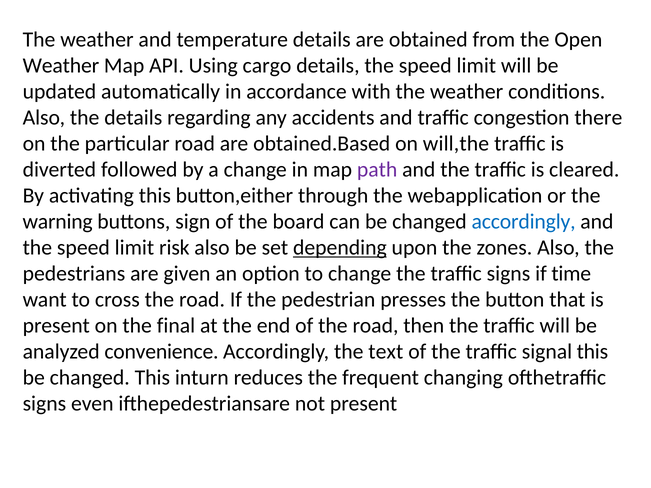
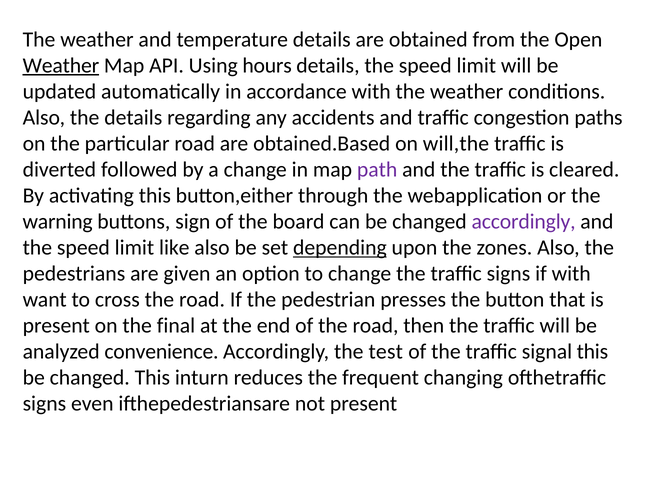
Weather underline: none -> present (61, 65)
cargo: cargo -> hours (267, 65)
there: there -> paths (599, 118)
accordingly colour: blue -> purple (524, 222)
risk: risk -> like (174, 248)
if time: time -> with (571, 274)
text: text -> test (386, 352)
